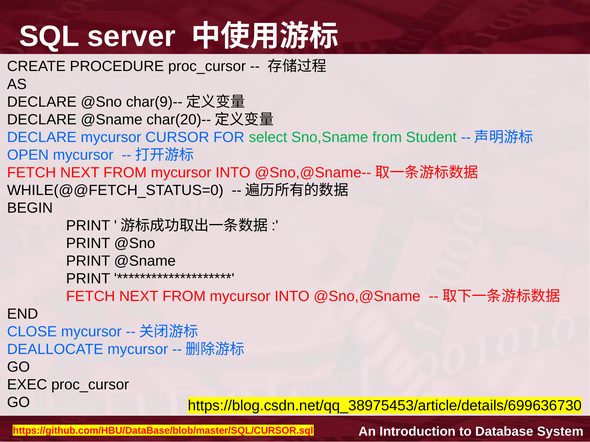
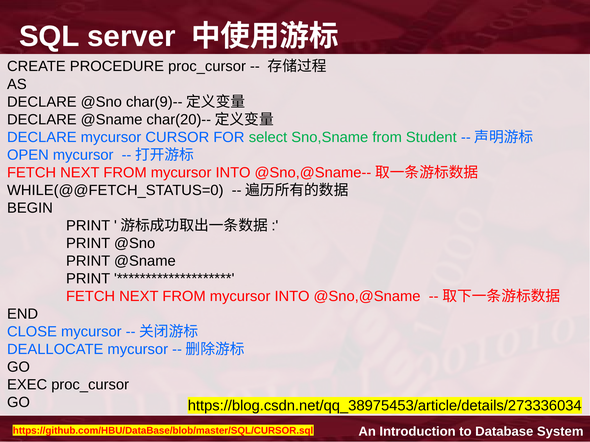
https://blog.csdn.net/qq_38975453/article/details/699636730: https://blog.csdn.net/qq_38975453/article/details/699636730 -> https://blog.csdn.net/qq_38975453/article/details/273336034 (385, 406)
